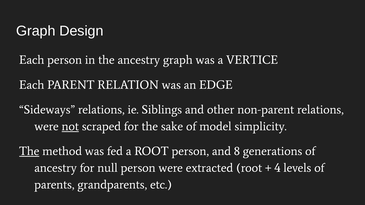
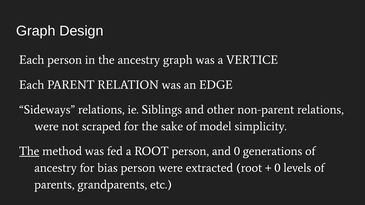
not underline: present -> none (70, 127)
and 8: 8 -> 0 (237, 151)
null: null -> bias (108, 168)
4: 4 -> 0 (277, 168)
